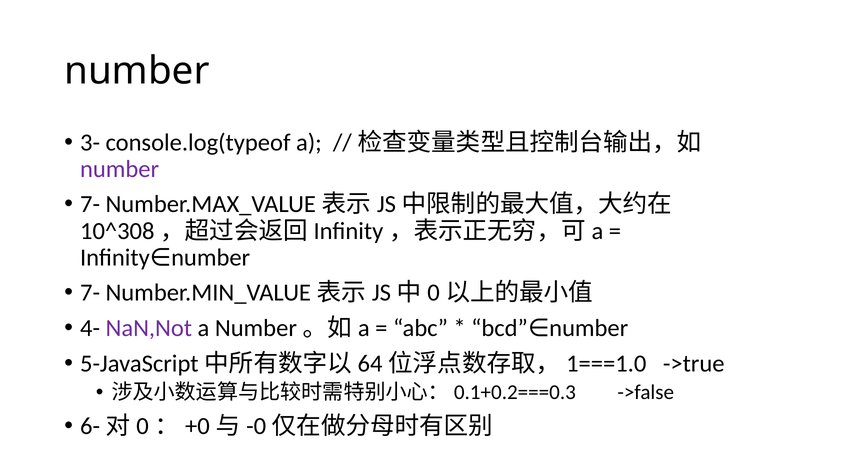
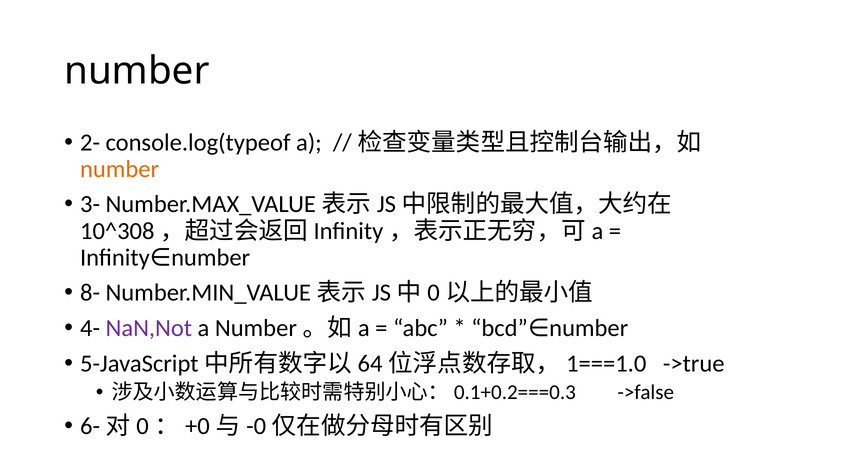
3-: 3- -> 2- (90, 143)
number colour: purple -> orange (120, 169)
7-: 7- -> 3- (90, 204)
7-: 7- -> 8- (90, 293)
